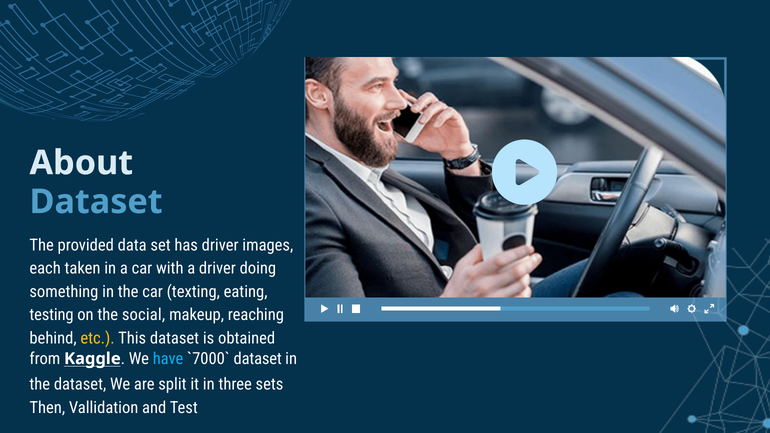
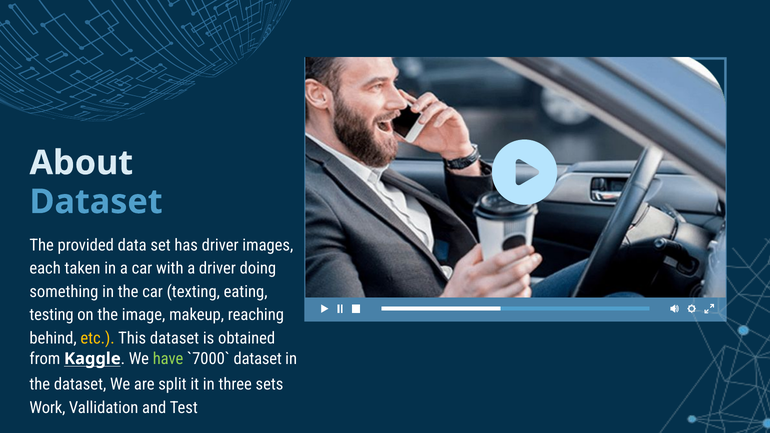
social: social -> image (144, 315)
have colour: light blue -> light green (168, 359)
Then: Then -> Work (47, 408)
